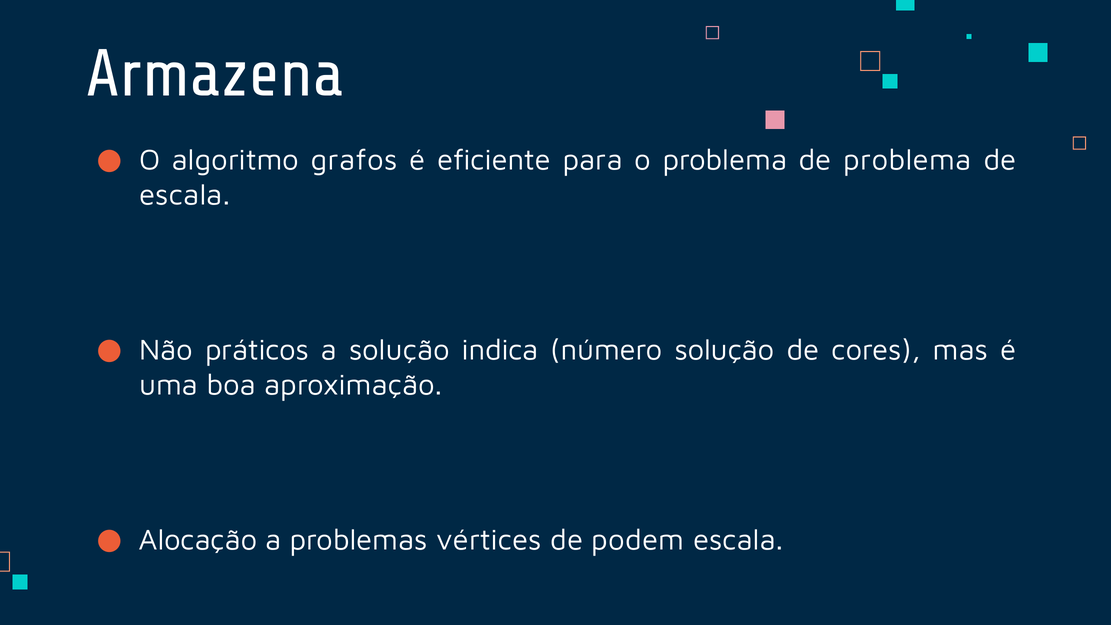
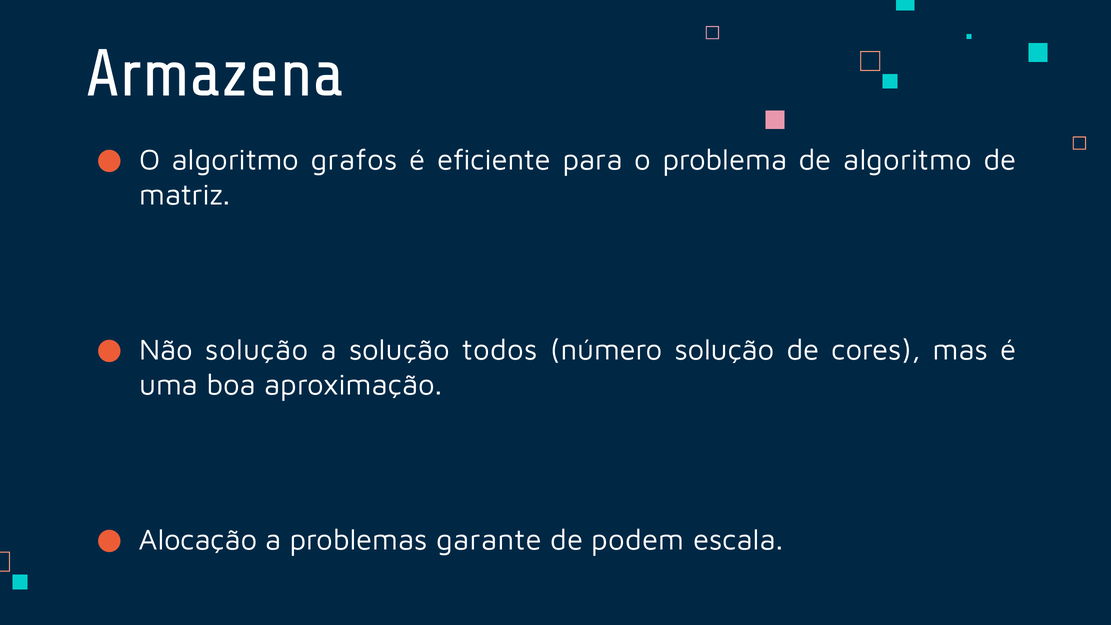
de problema: problema -> algoritmo (907, 160)
escala: escala -> matriz (185, 195)
Não práticos: práticos -> solução (257, 350)
indica: indica -> todos (500, 350)
vértices: vértices -> garante (489, 540)
